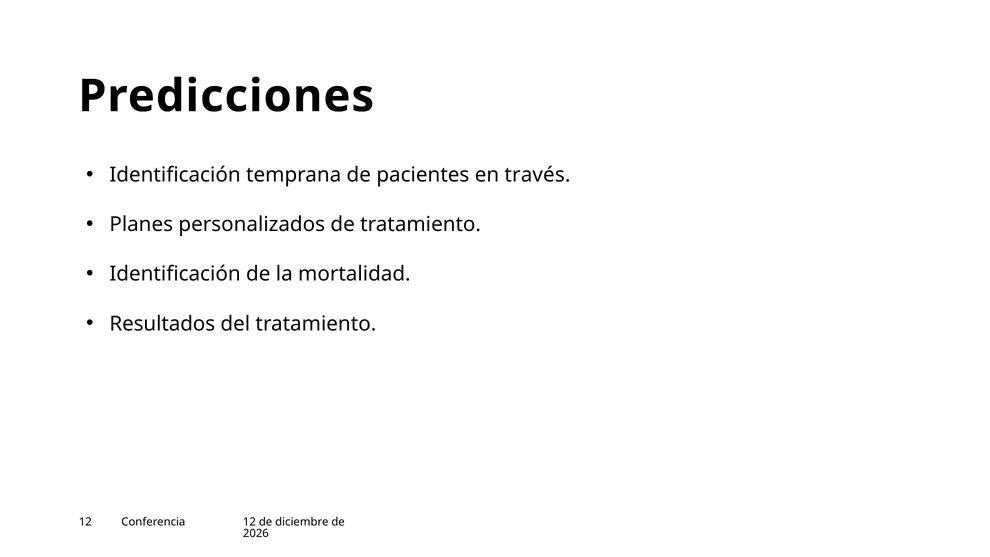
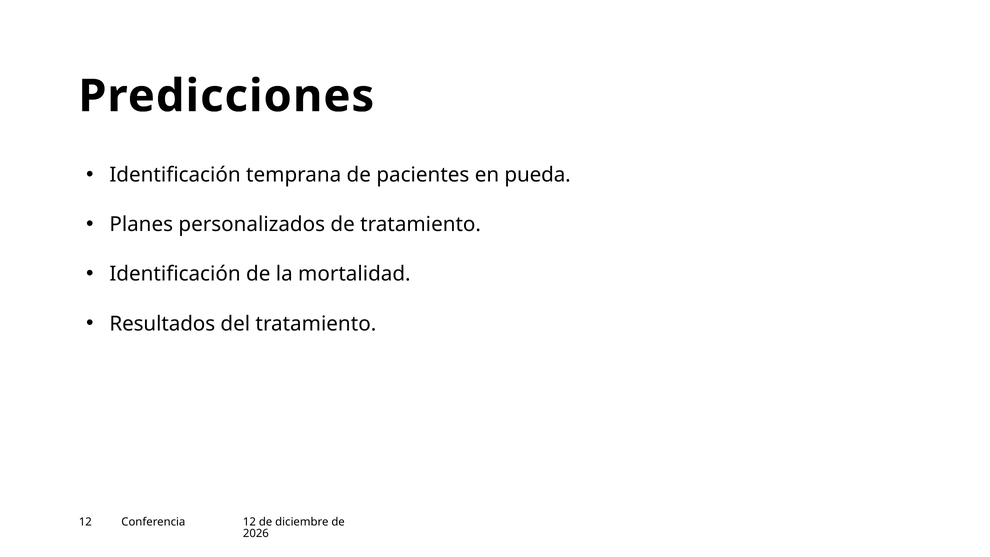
través: través -> pueda (538, 175)
